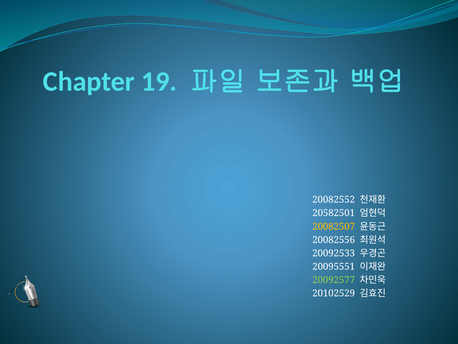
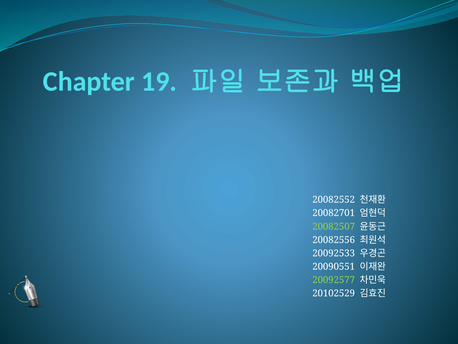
20582501: 20582501 -> 20082701 (334, 213)
20082507 colour: yellow -> light green (334, 226)
20095551: 20095551 -> 20090551 (334, 266)
